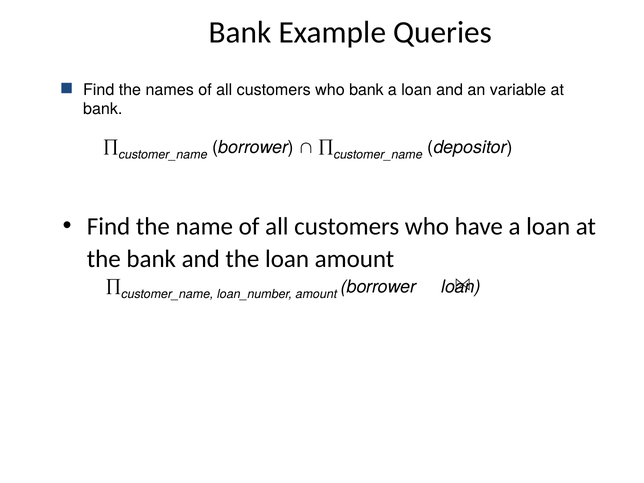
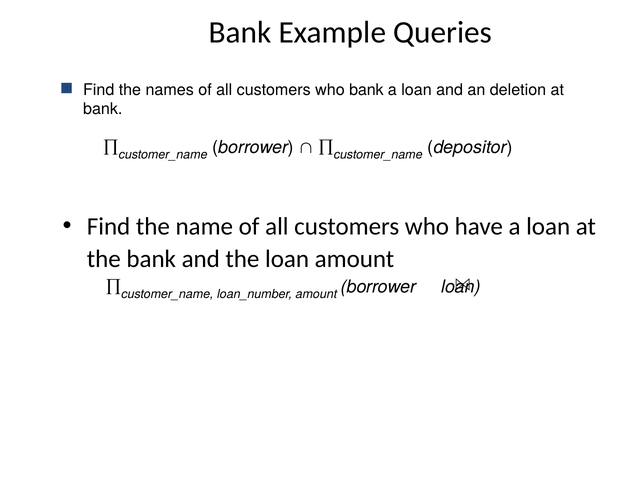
variable: variable -> deletion (518, 90)
